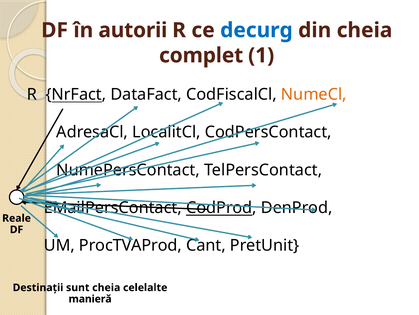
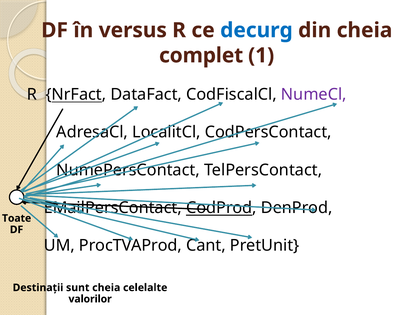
autorii: autorii -> versus (133, 30)
NumeCl colour: orange -> purple (314, 94)
Reale: Reale -> Toate (17, 218)
manieră: manieră -> valorilor (90, 298)
